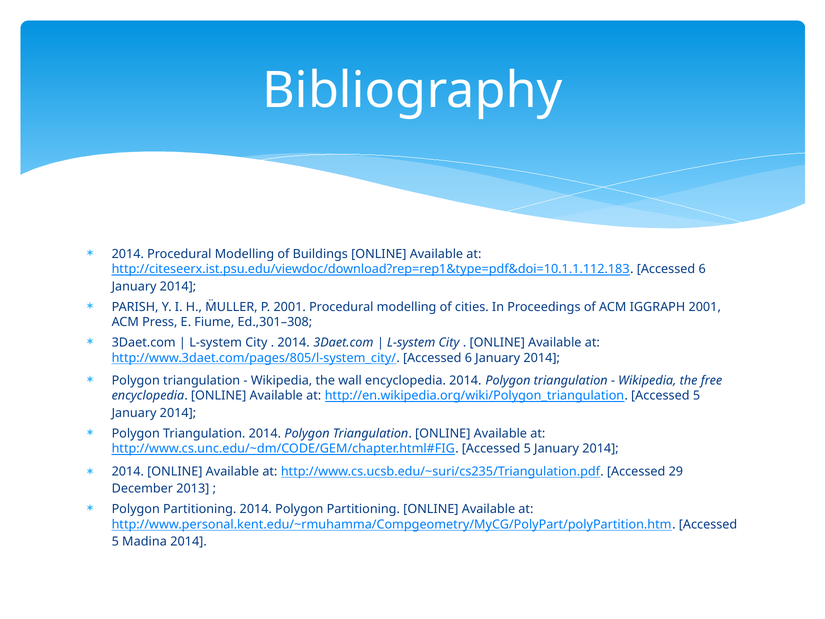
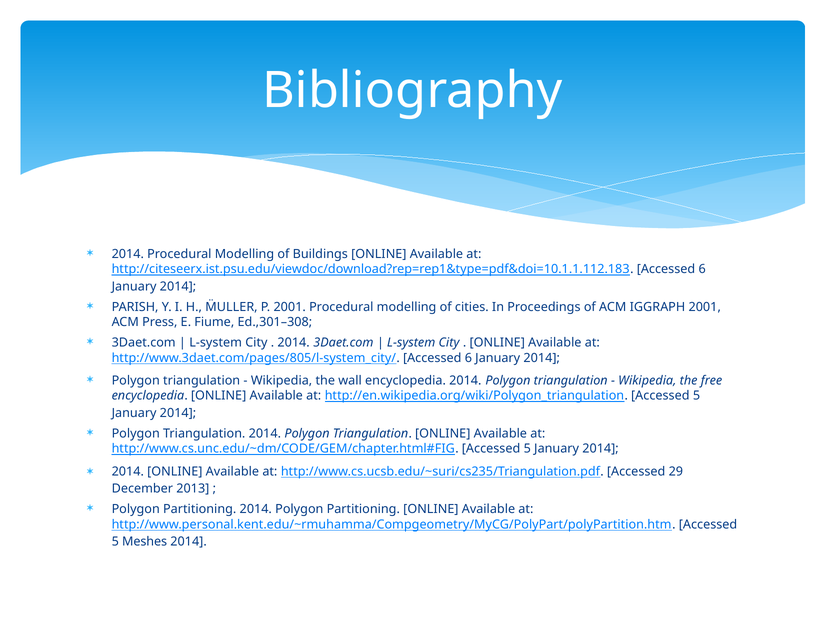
Madina: Madina -> Meshes (145, 541)
